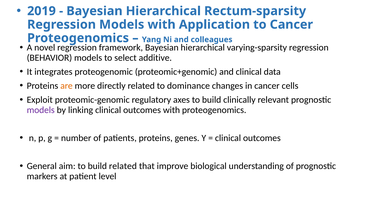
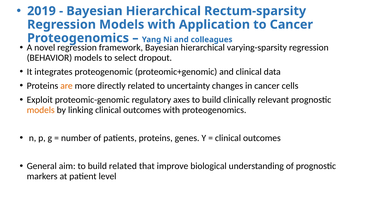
additive: additive -> dropout (155, 58)
dominance: dominance -> uncertainty (189, 86)
models colour: purple -> orange (41, 110)
